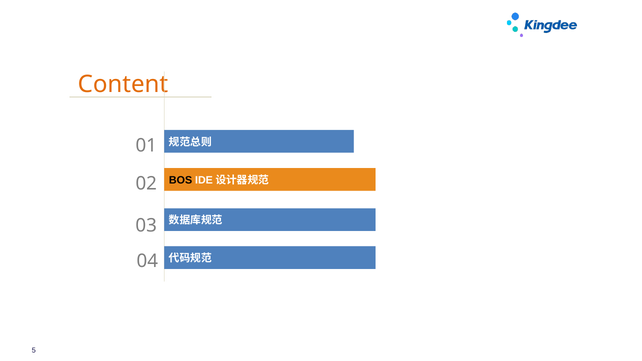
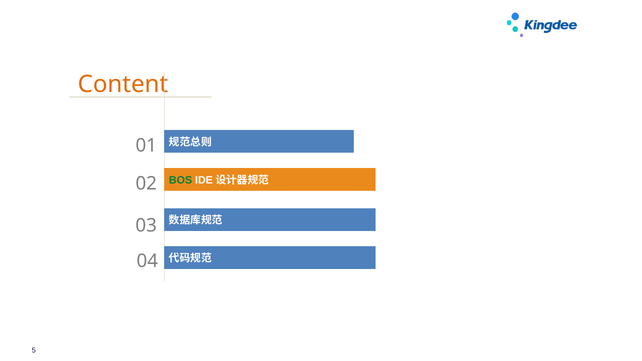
BOS colour: black -> green (181, 180)
